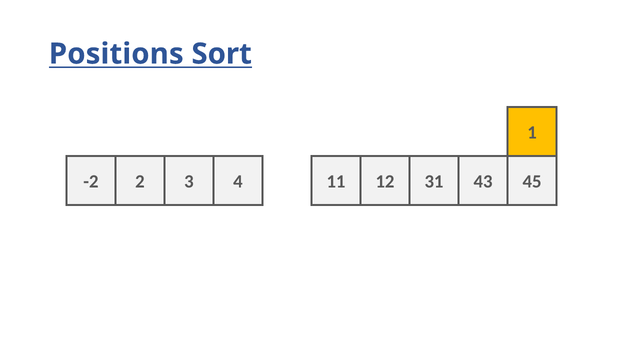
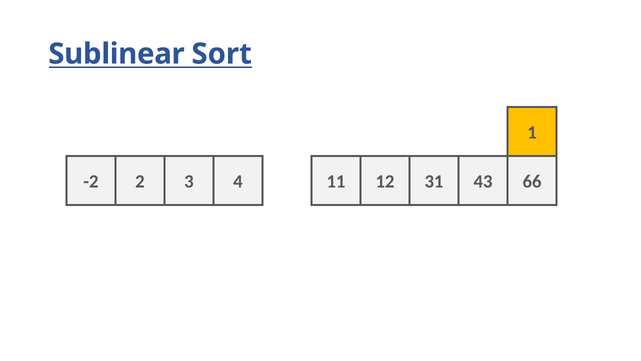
Positions: Positions -> Sublinear (116, 54)
45: 45 -> 66 (532, 182)
